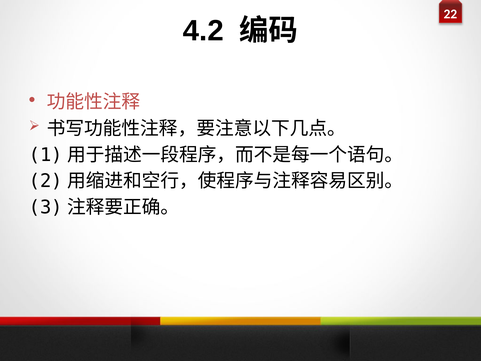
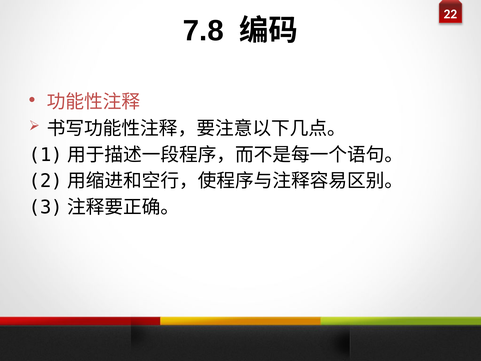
4.2: 4.2 -> 7.8 (203, 31)
